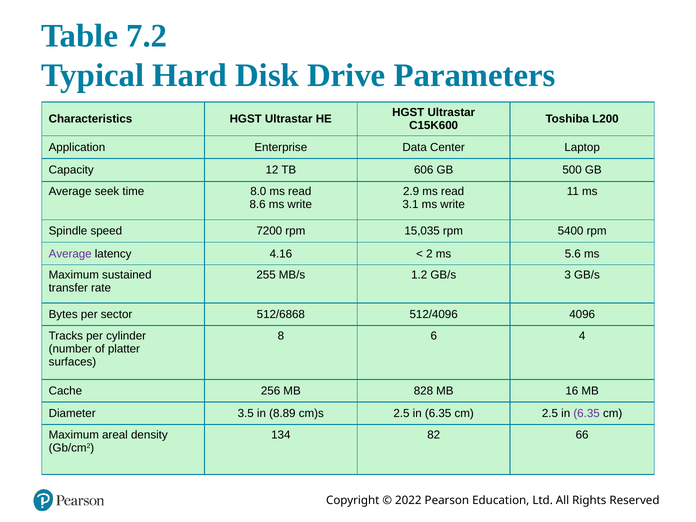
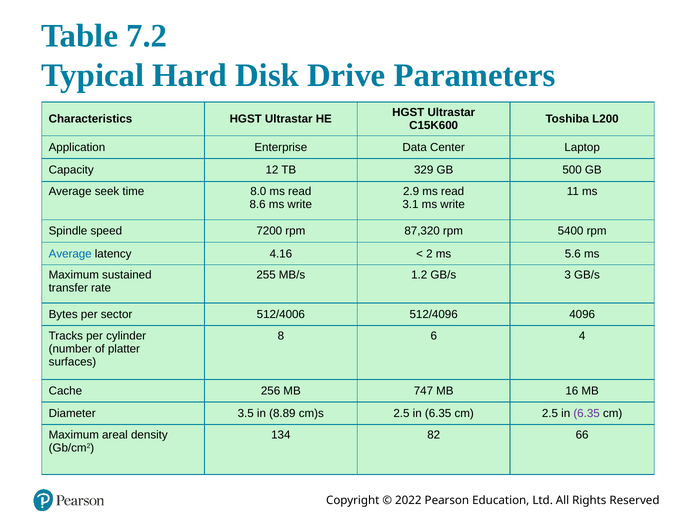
606: 606 -> 329 (424, 170)
15,035: 15,035 -> 87,320 (422, 231)
Average colour: purple -> blue (70, 254)
512/6868: 512/6868 -> 512/4006 (281, 314)
828: 828 -> 747 (423, 391)
